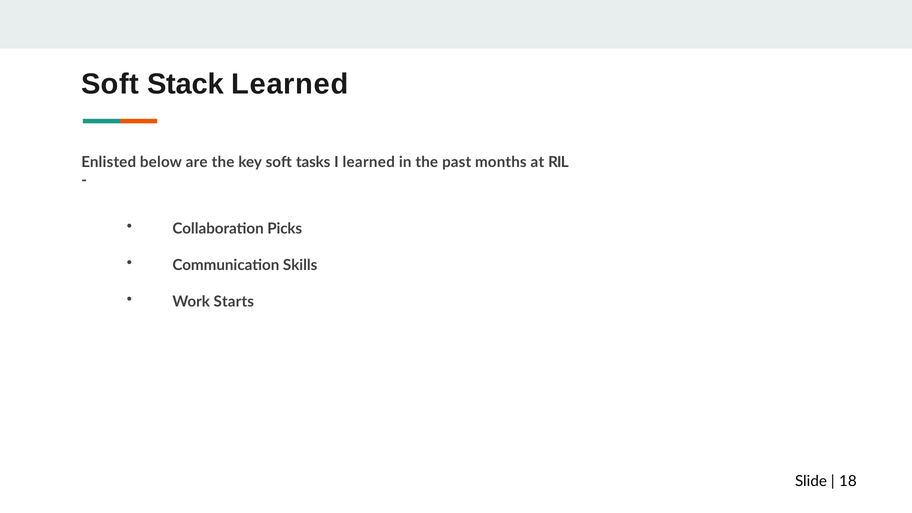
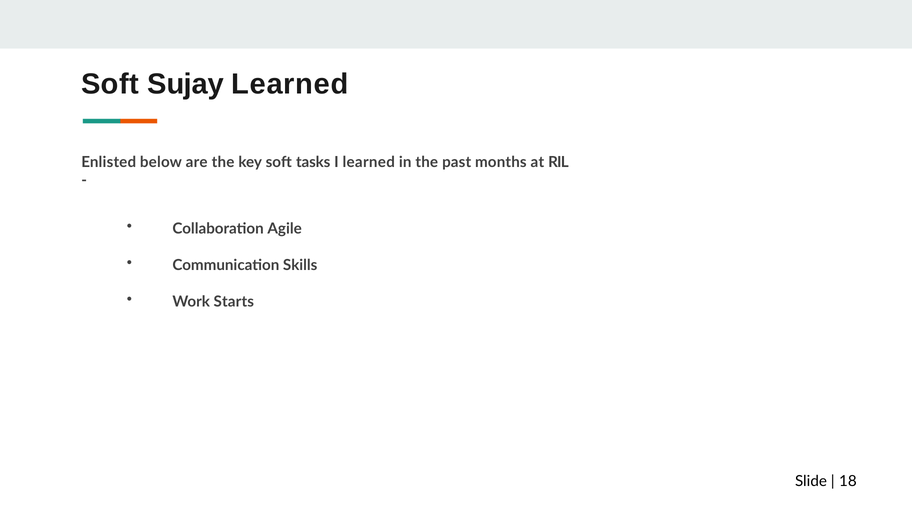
Stack: Stack -> Sujay (186, 84)
Picks: Picks -> Agile (285, 229)
